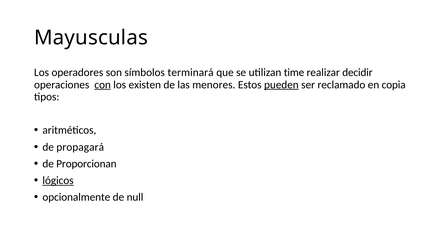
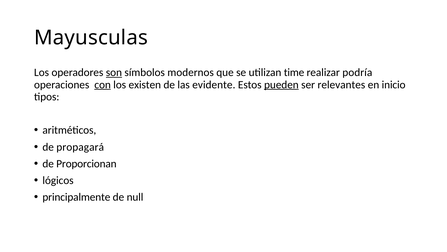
son underline: none -> present (114, 72)
terminará: terminará -> modernos (191, 72)
decidir: decidir -> podría (357, 72)
menores: menores -> evidente (214, 84)
reclamado: reclamado -> relevantes (341, 84)
copia: copia -> inicio (394, 84)
lógicos underline: present -> none (58, 180)
opcionalmente: opcionalmente -> principalmente (76, 197)
